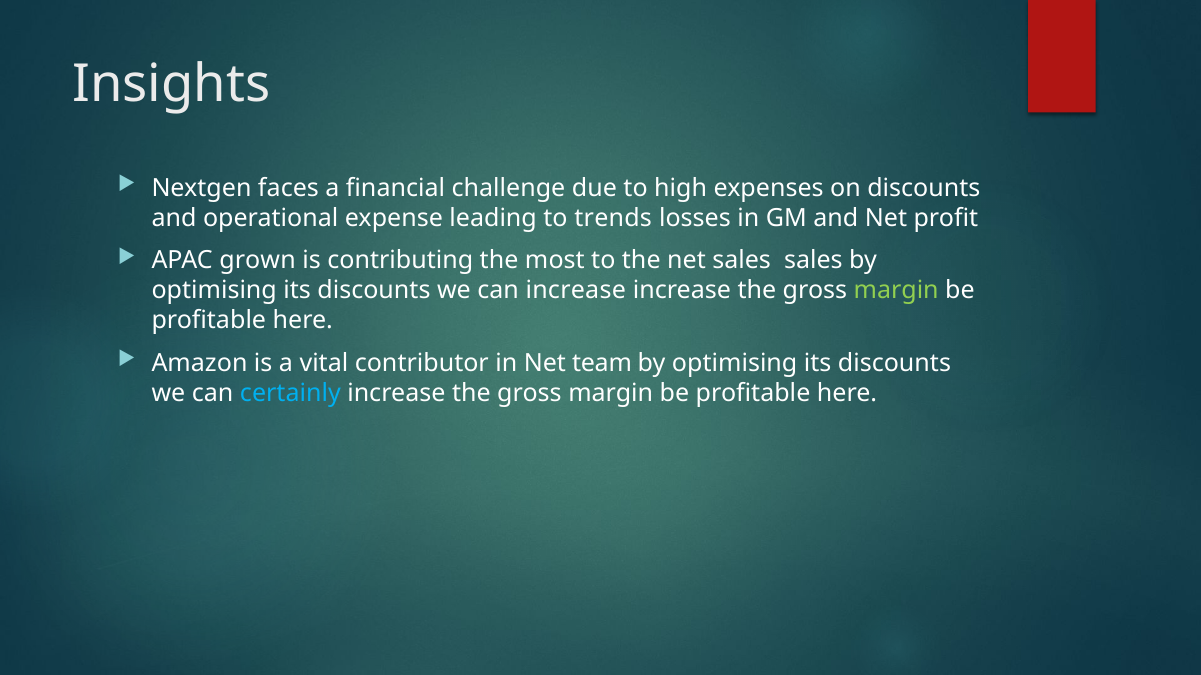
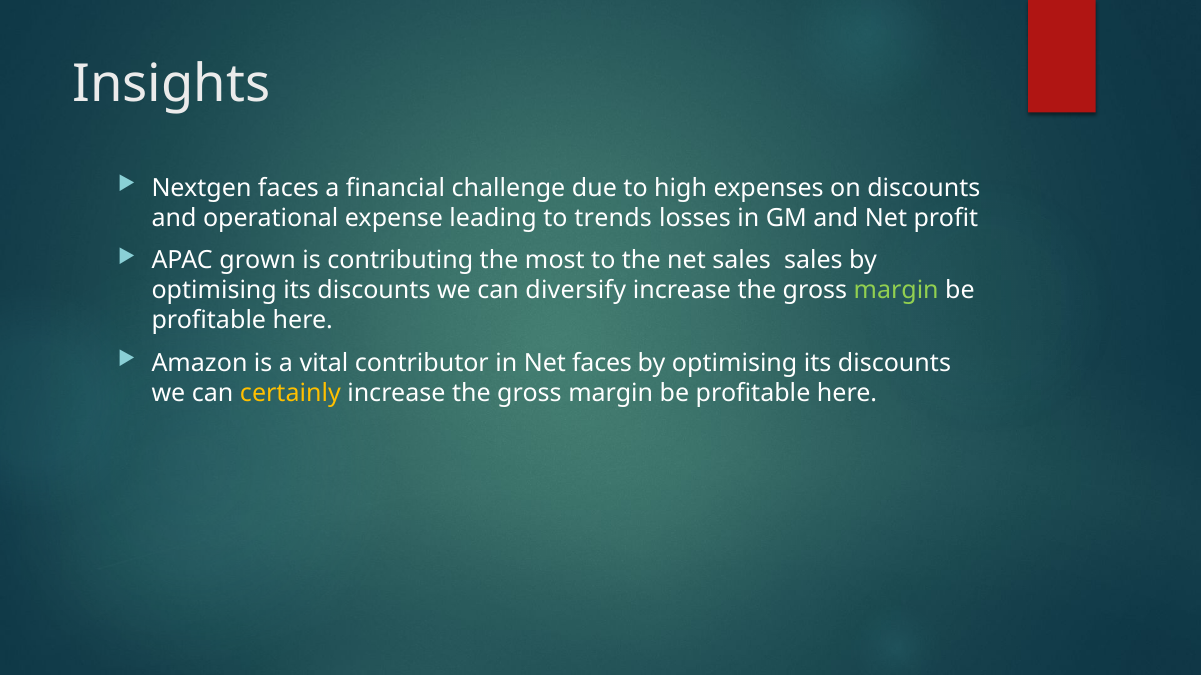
can increase: increase -> diversify (576, 291)
Net team: team -> faces (602, 363)
certainly colour: light blue -> yellow (290, 393)
